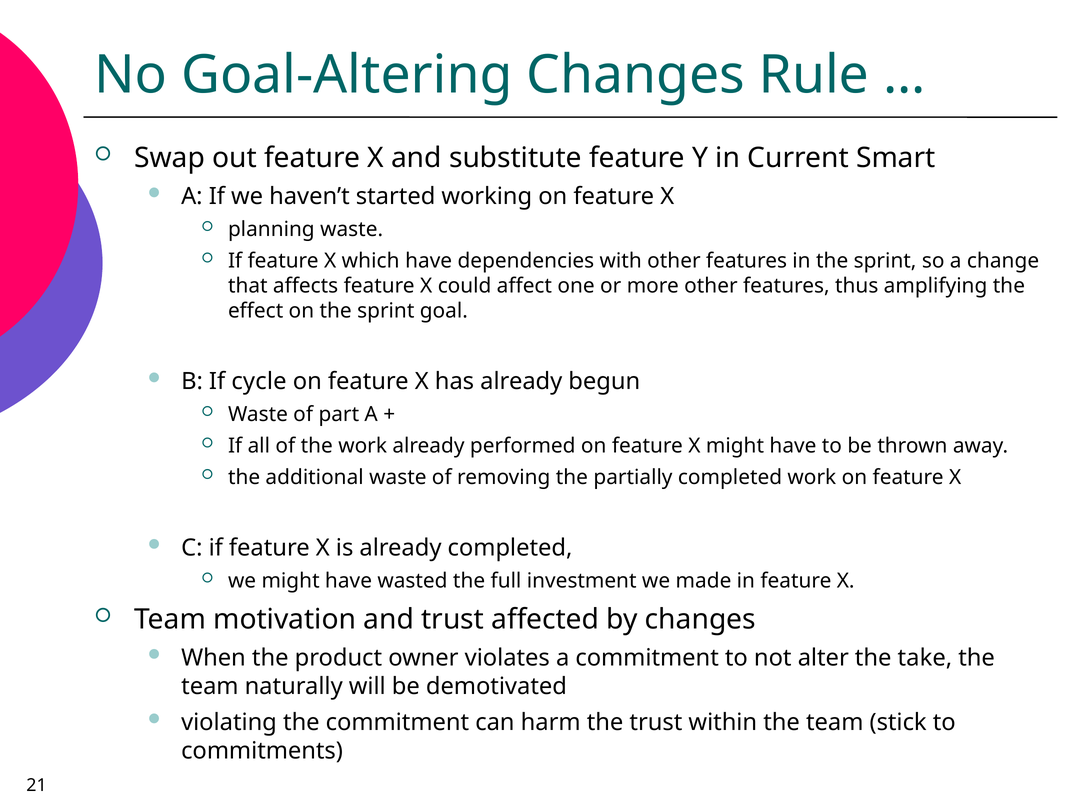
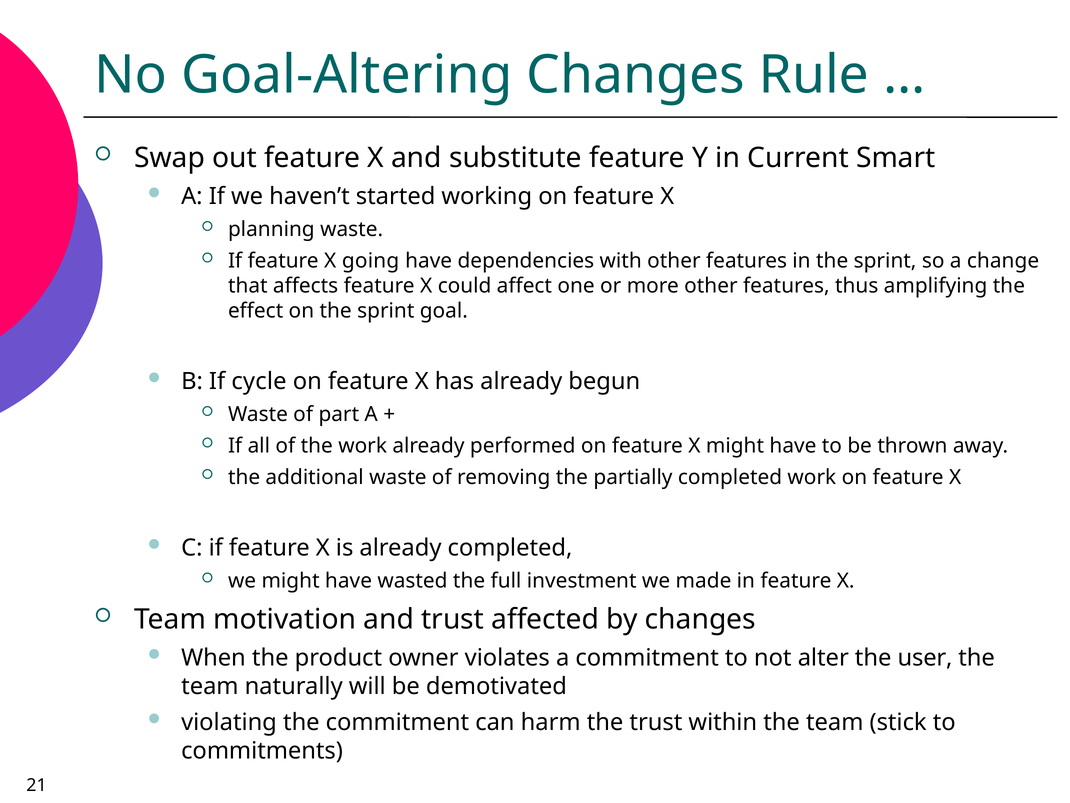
which: which -> going (371, 261)
take: take -> user (925, 657)
